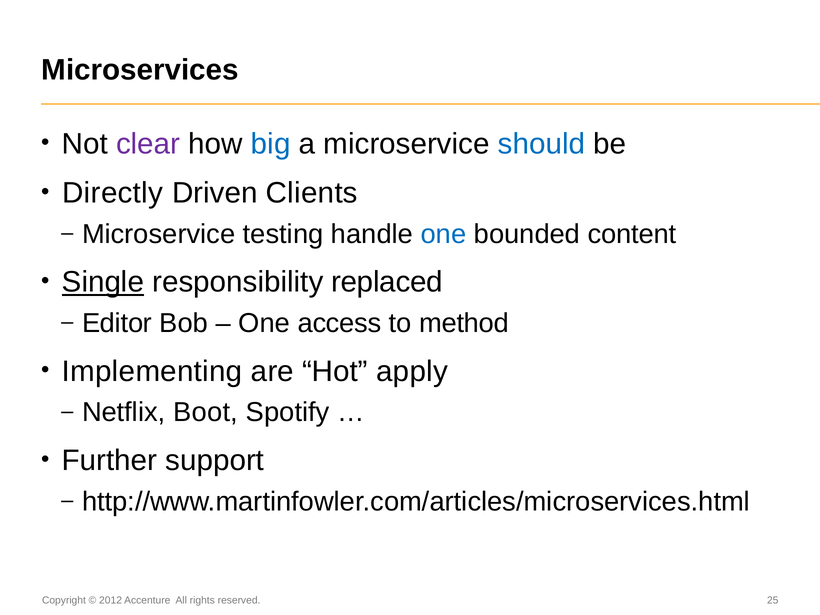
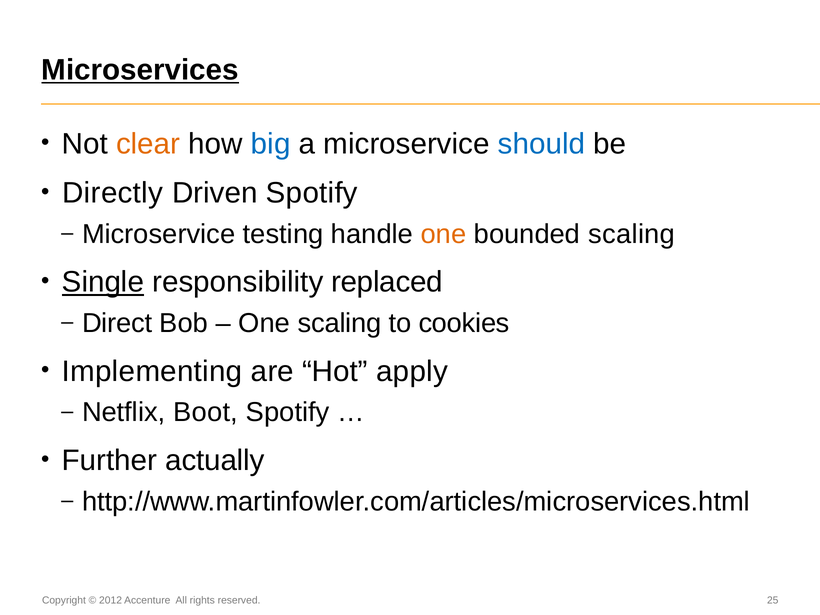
Microservices underline: none -> present (140, 70)
clear colour: purple -> orange (148, 144)
Driven Clients: Clients -> Spotify (312, 193)
one colour: blue -> orange (443, 234)
bounded content: content -> scaling (632, 234)
Editor: Editor -> Direct (117, 323)
One access: access -> scaling (340, 323)
method: method -> cookies (464, 323)
support: support -> actually (215, 461)
